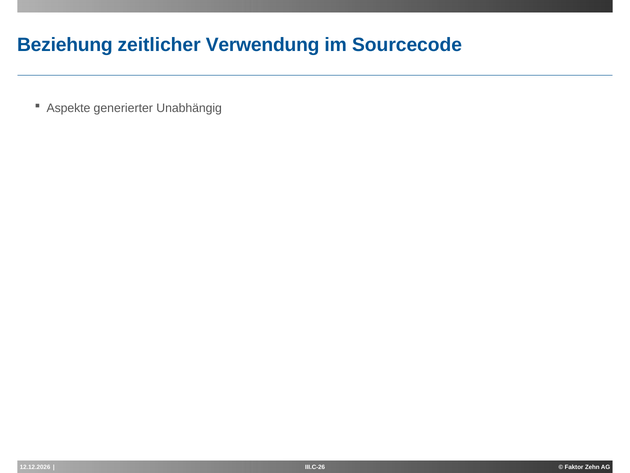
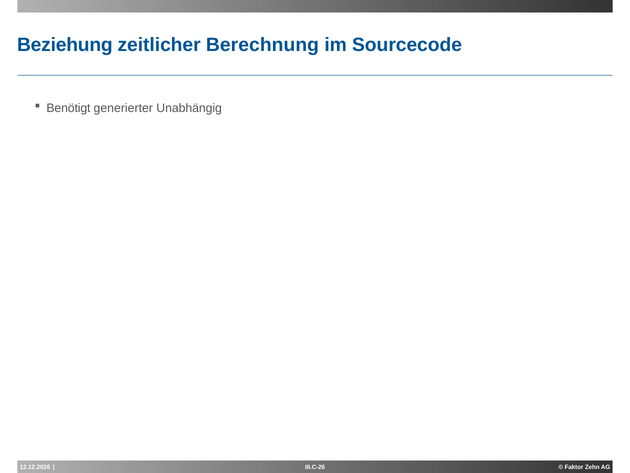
Verwendung: Verwendung -> Berechnung (262, 45)
Aspekte: Aspekte -> Benötigt (68, 108)
